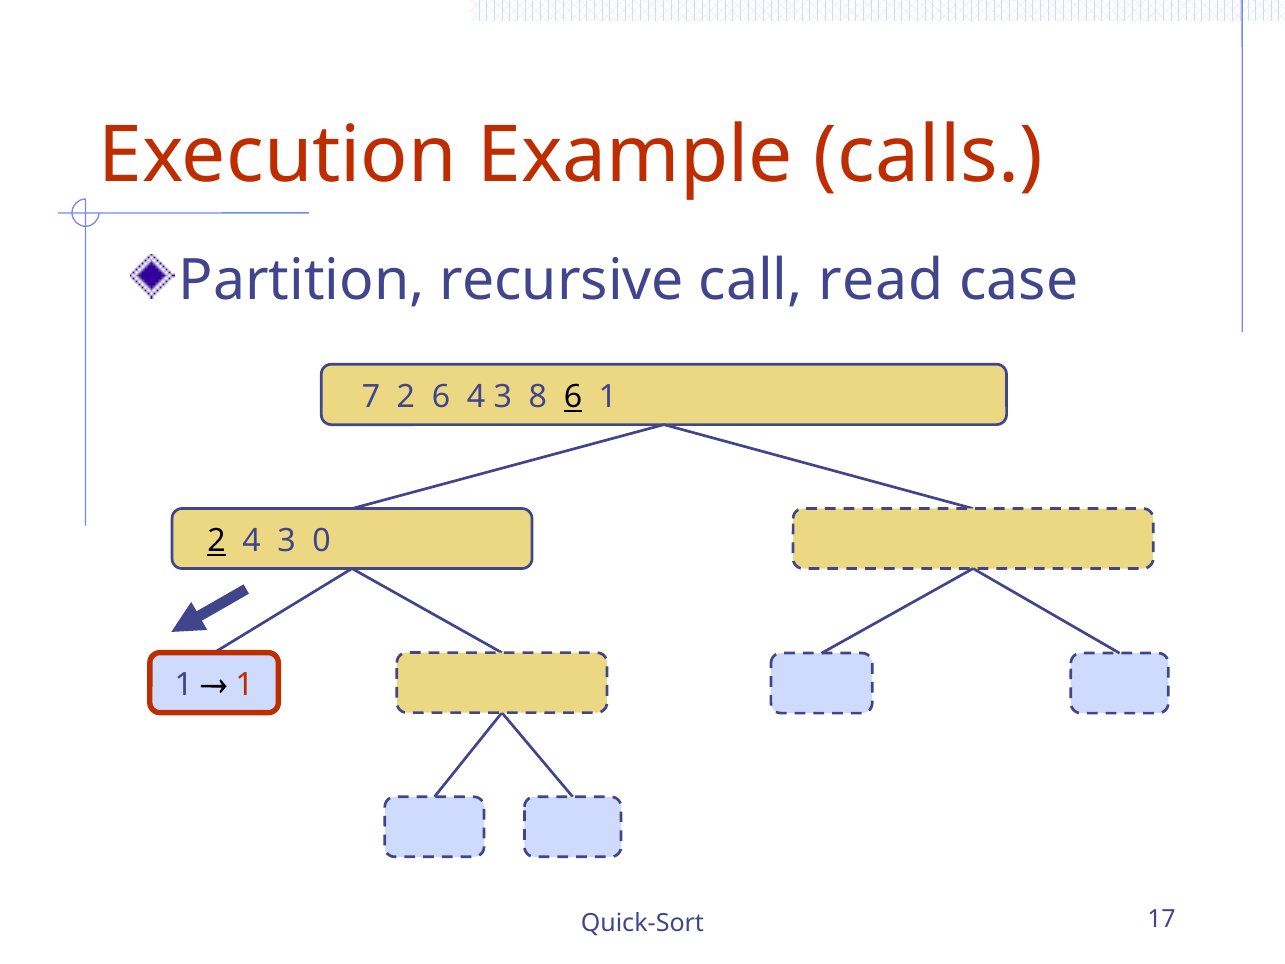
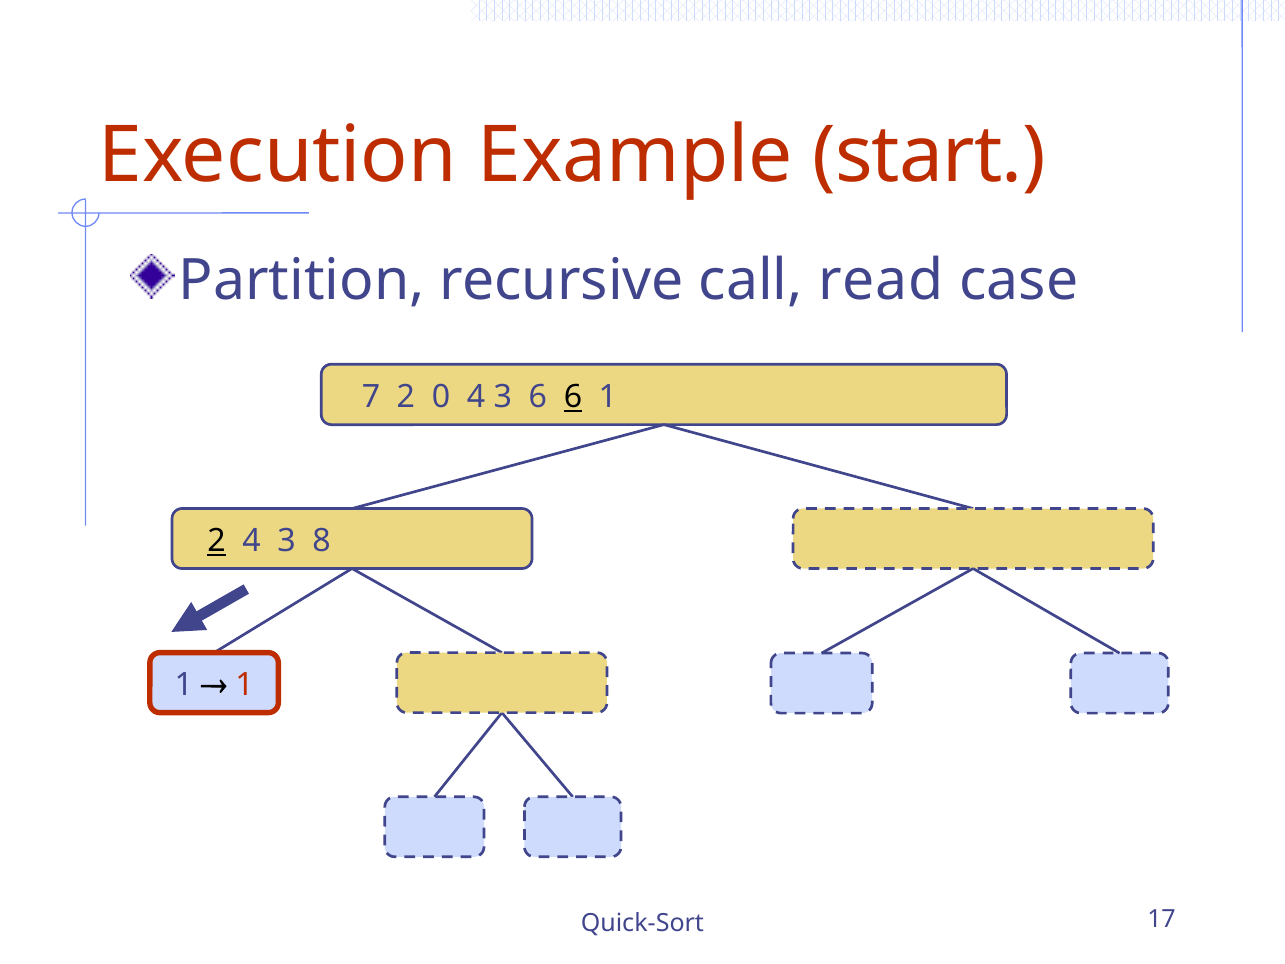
calls: calls -> start (929, 155)
2 6: 6 -> 0 (441, 397)
4 3 8: 8 -> 6 (538, 397)
4 3 0: 0 -> 8 (322, 541)
